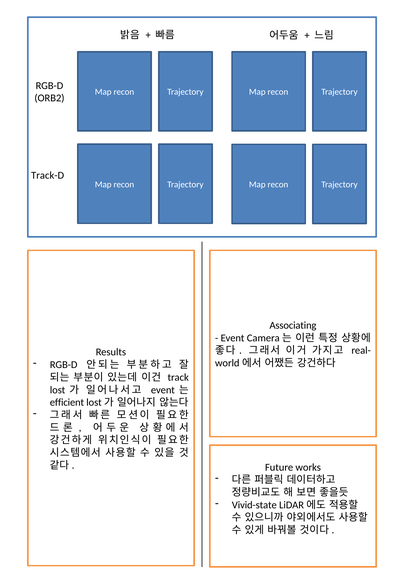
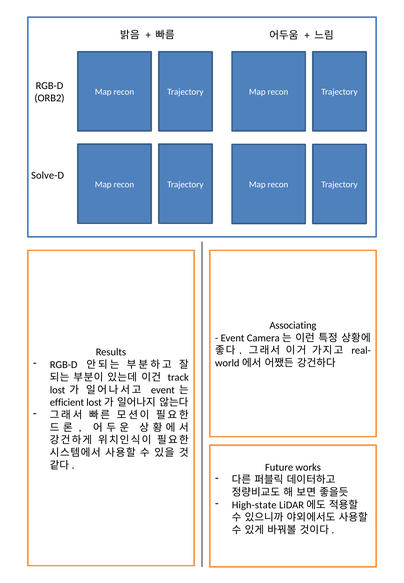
Track-D: Track-D -> Solve-D (48, 175)
Vivid-state: Vivid-state -> High-state (254, 505)
